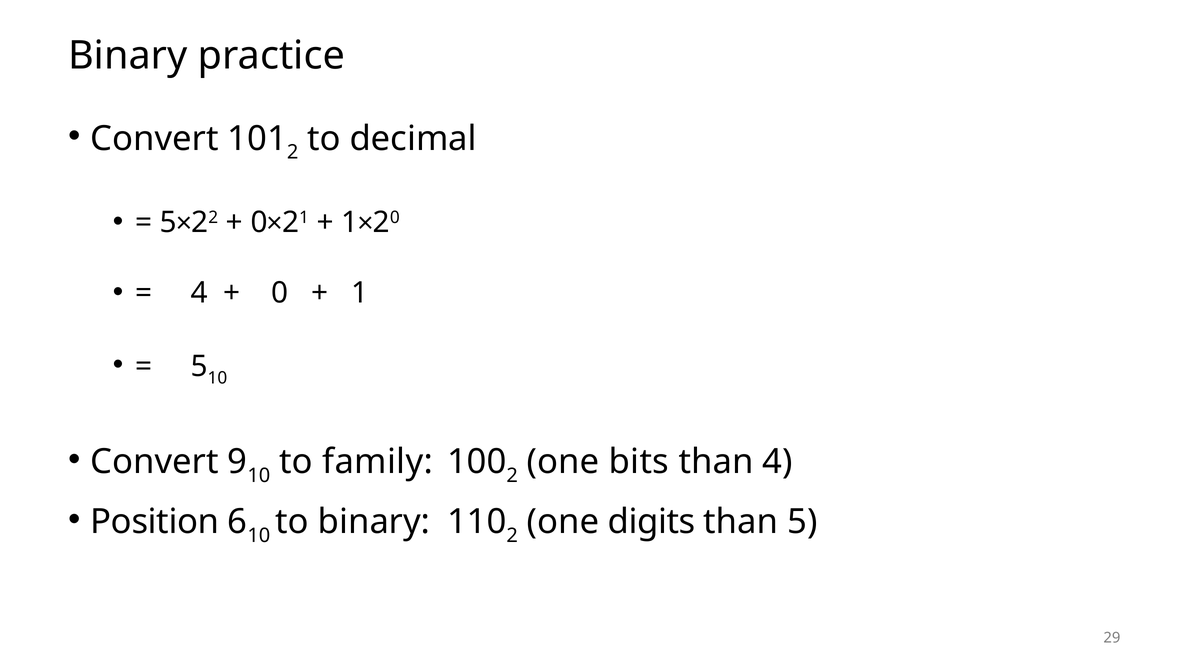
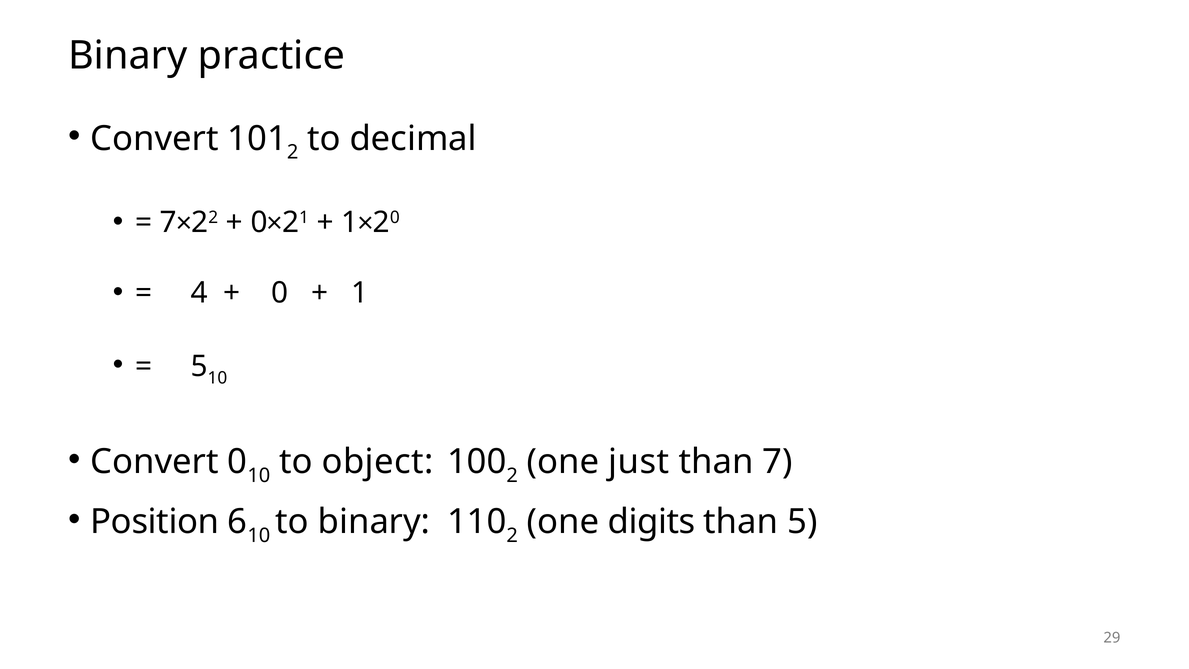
5: 5 -> 7 (168, 222)
Convert 9: 9 -> 0 (237, 462)
family: family -> object (378, 462)
bits: bits -> just (639, 462)
than 4: 4 -> 7 (778, 462)
